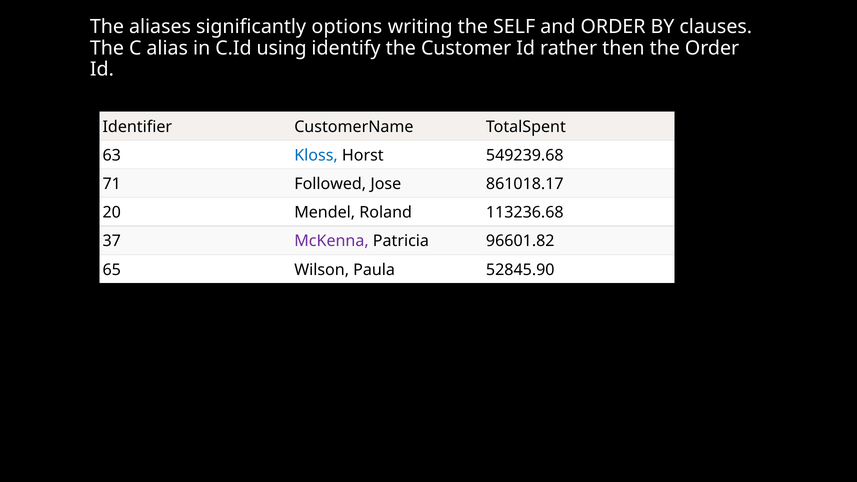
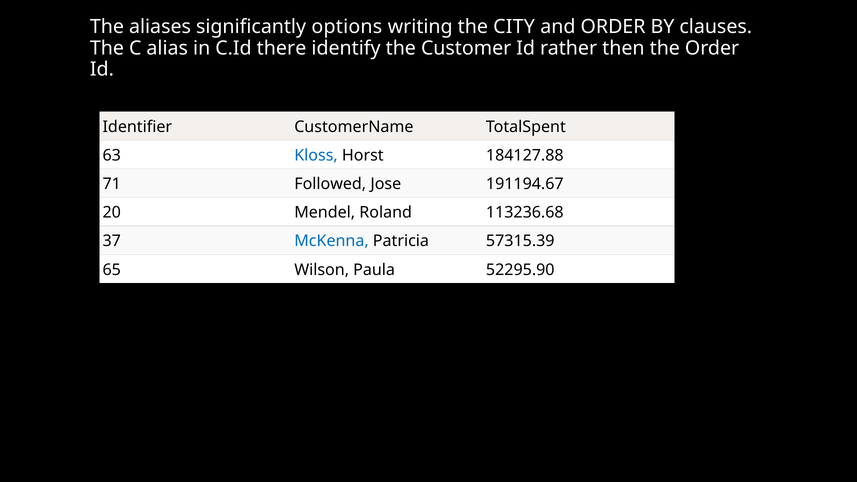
SELF: SELF -> CITY (514, 27)
using: using -> there (282, 48)
549239.68: 549239.68 -> 184127.88 (525, 156)
861018.17: 861018.17 -> 191194.67 (525, 184)
McKenna colour: purple -> blue (332, 241)
96601.82: 96601.82 -> 57315.39 (520, 241)
52845.90: 52845.90 -> 52295.90 (520, 270)
